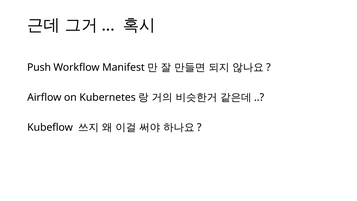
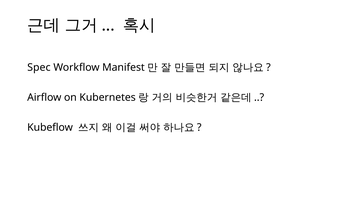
Push: Push -> Spec (39, 67)
